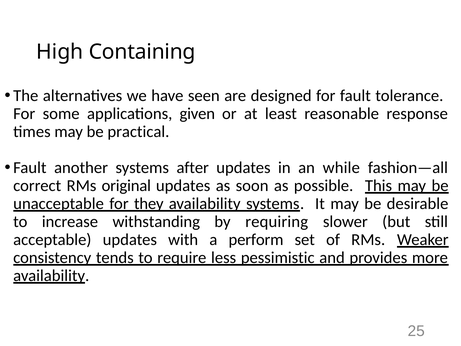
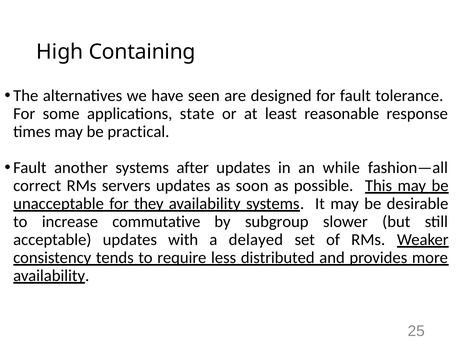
given: given -> state (197, 114)
original: original -> servers (126, 186)
withstanding: withstanding -> commutative (156, 221)
requiring: requiring -> subgroup (277, 221)
perform: perform -> delayed (256, 239)
pessimistic: pessimistic -> distributed (278, 257)
